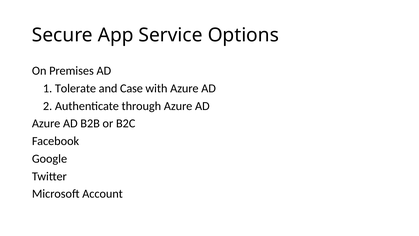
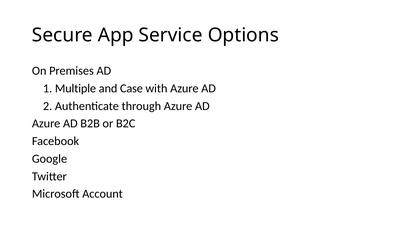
Tolerate: Tolerate -> Multiple (75, 88)
